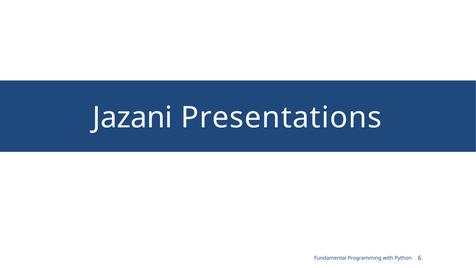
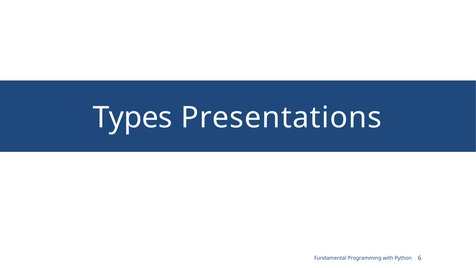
Jazani: Jazani -> Types (133, 118)
